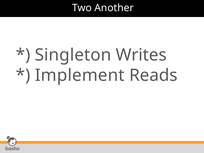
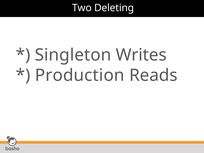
Another: Another -> Deleting (114, 8)
Implement: Implement -> Production (80, 75)
